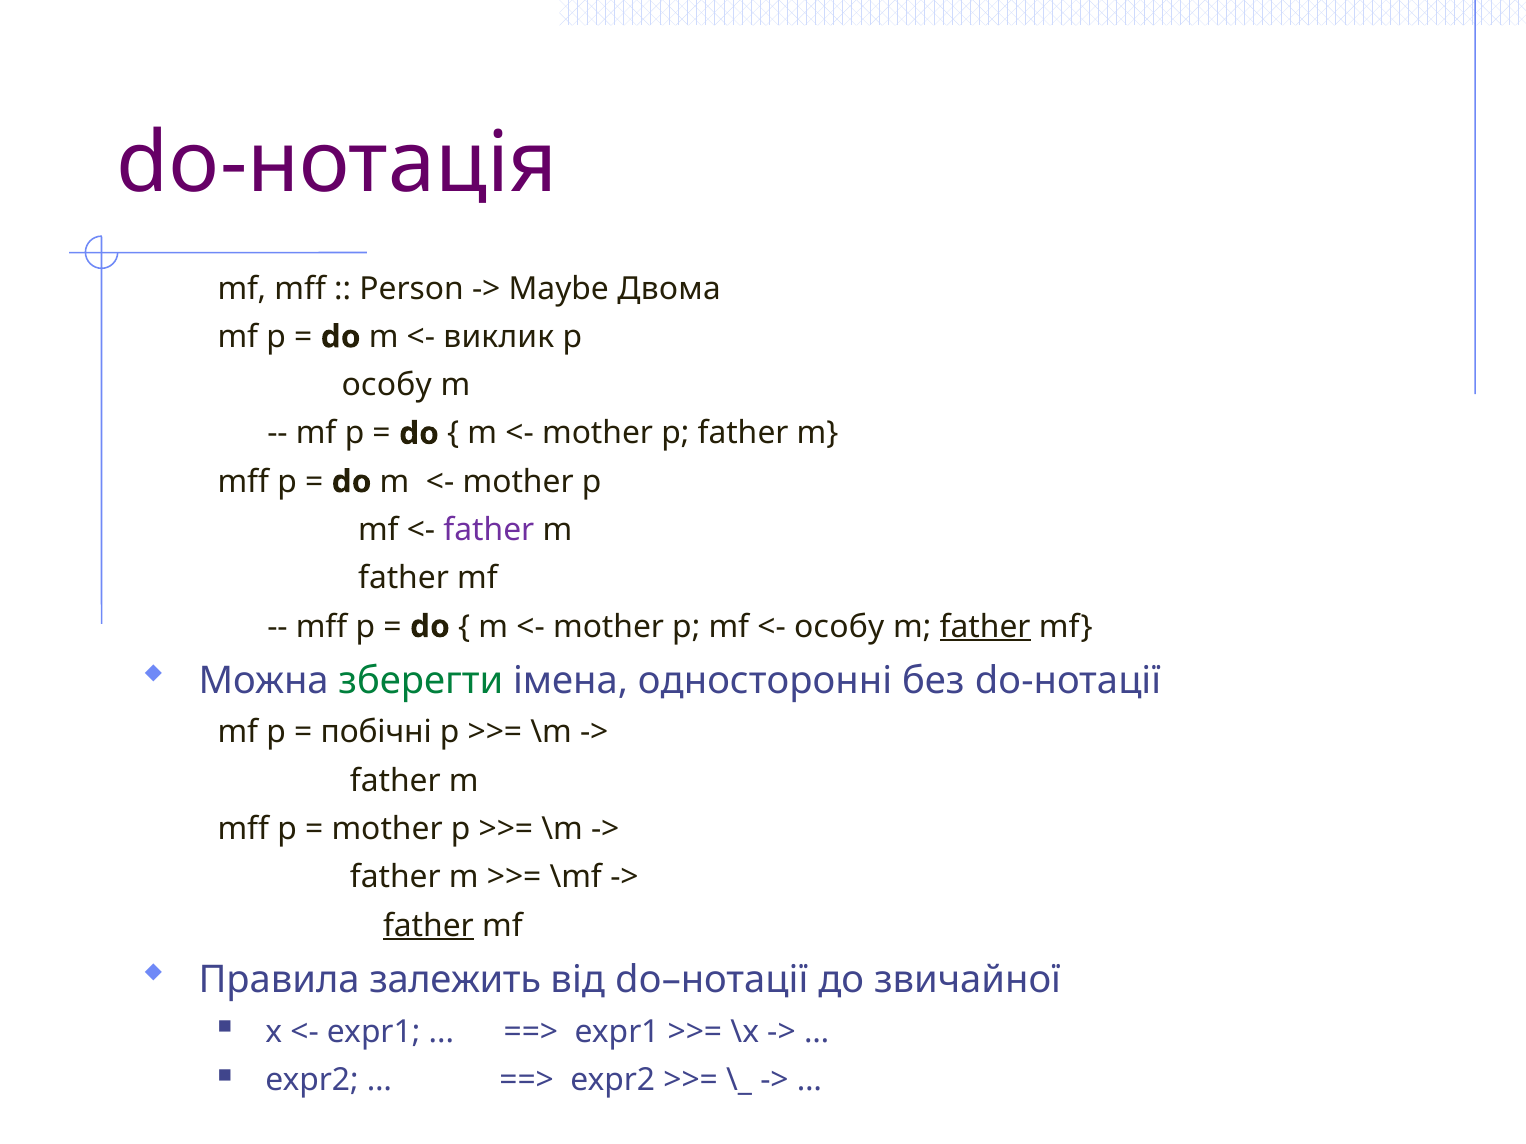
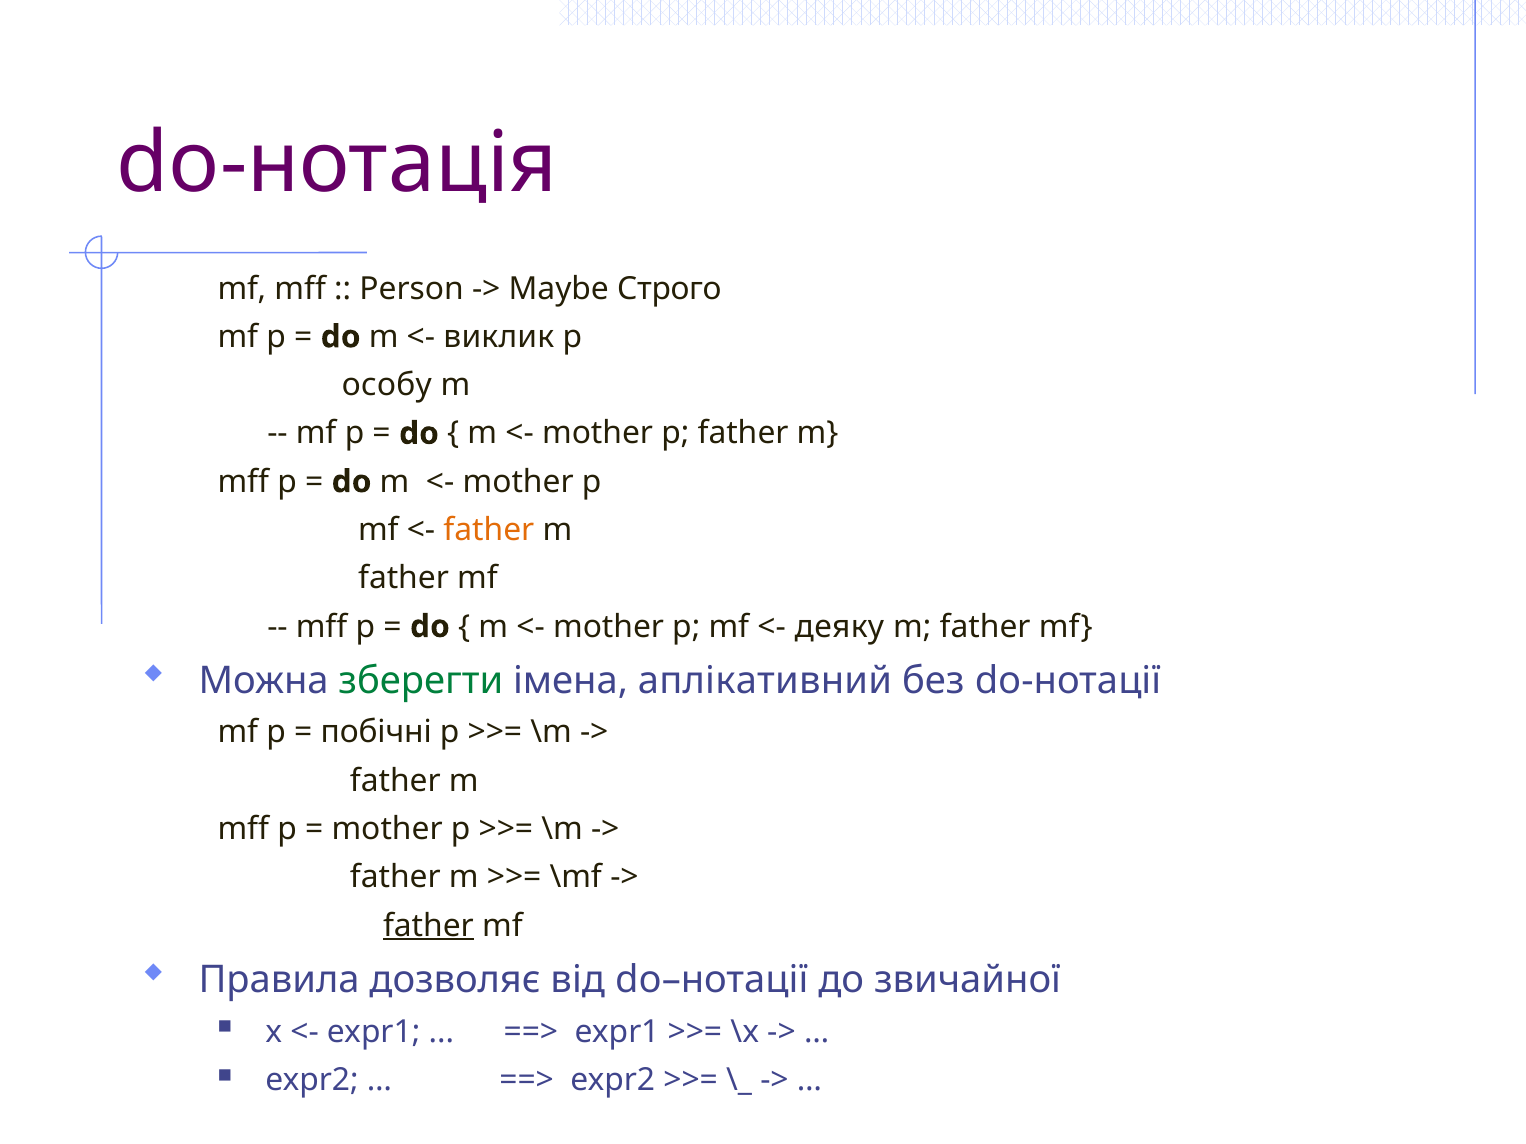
Двома: Двома -> Строго (669, 289)
father colour: purple -> orange (489, 530)
особу: особу -> деяку (839, 627)
father underline: present -> none (985, 627)
односторонні: односторонні -> аплікативний (765, 681)
залежить: залежить -> дозволяє (455, 980)
